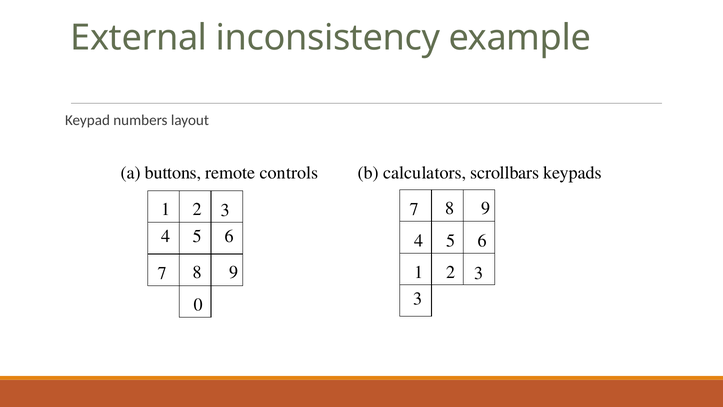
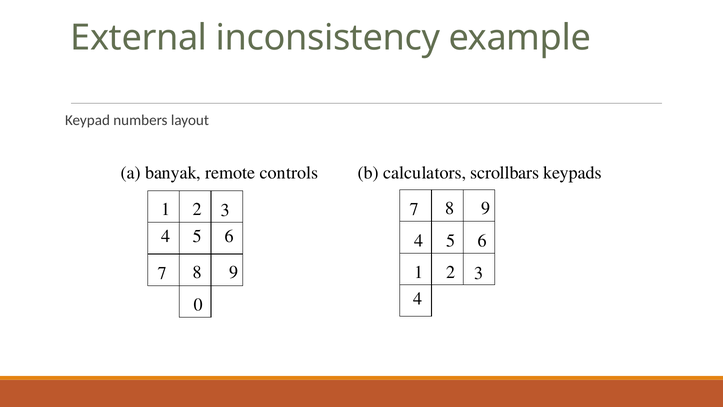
buttons: buttons -> banyak (173, 173)
0 3: 3 -> 4 (418, 298)
